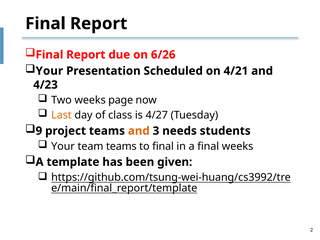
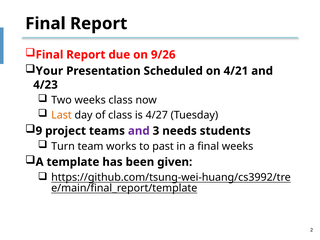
6/26: 6/26 -> 9/26 (163, 55)
weeks page: page -> class (121, 100)
and colour: orange -> purple (139, 131)
Your: Your -> Turn (63, 146)
team teams: teams -> works (121, 146)
to final: final -> past (163, 146)
